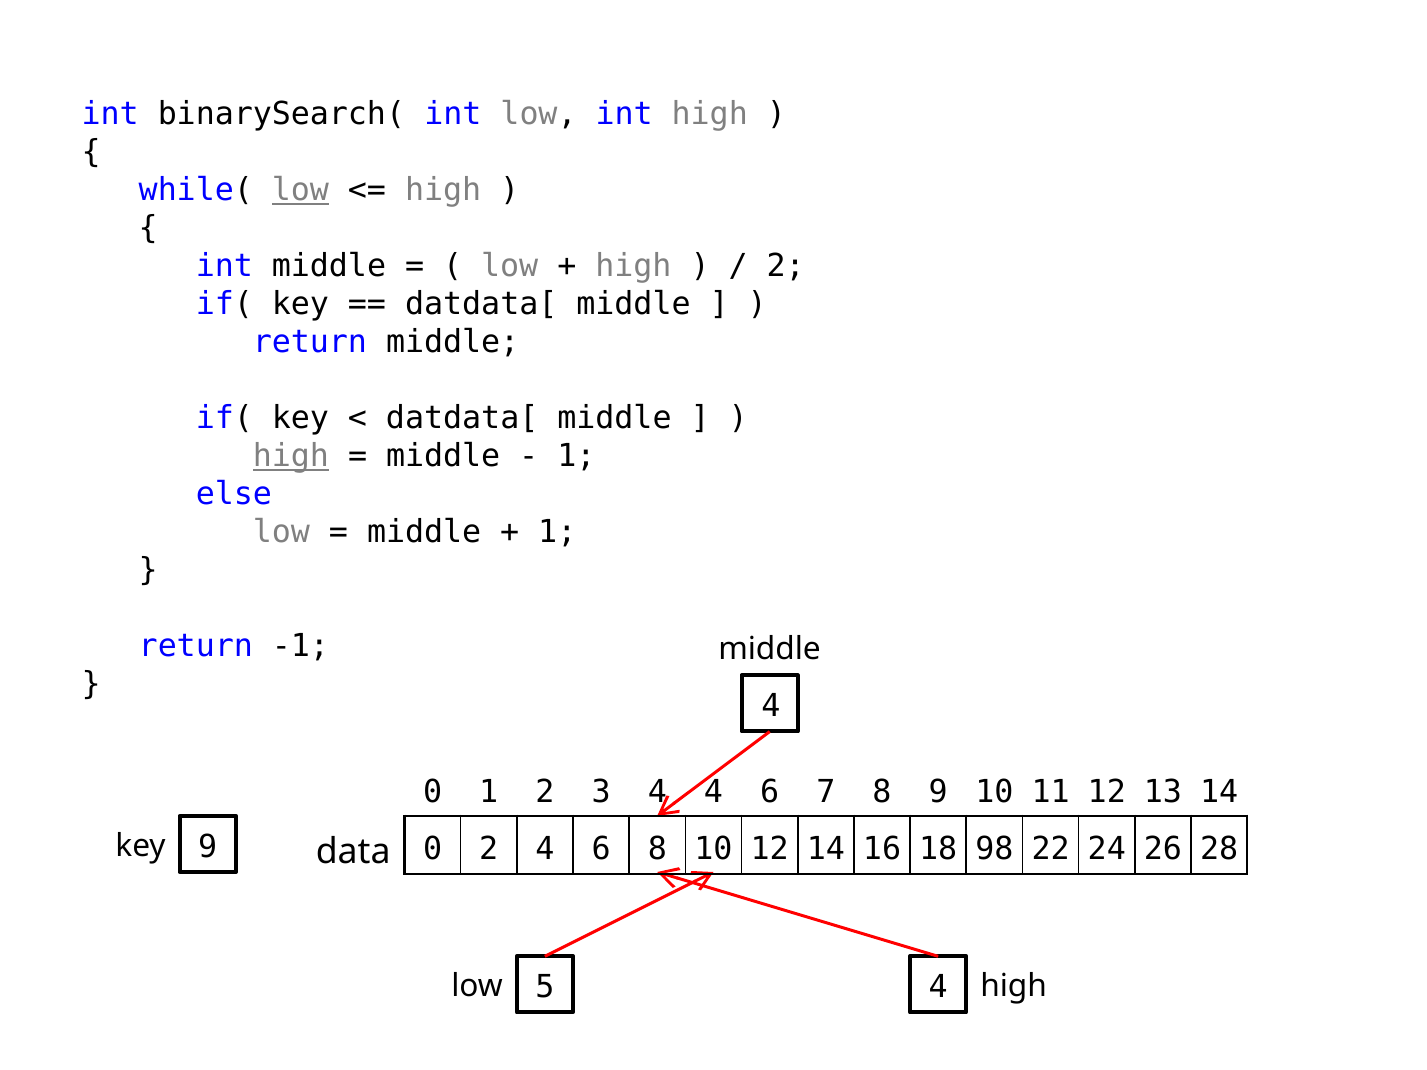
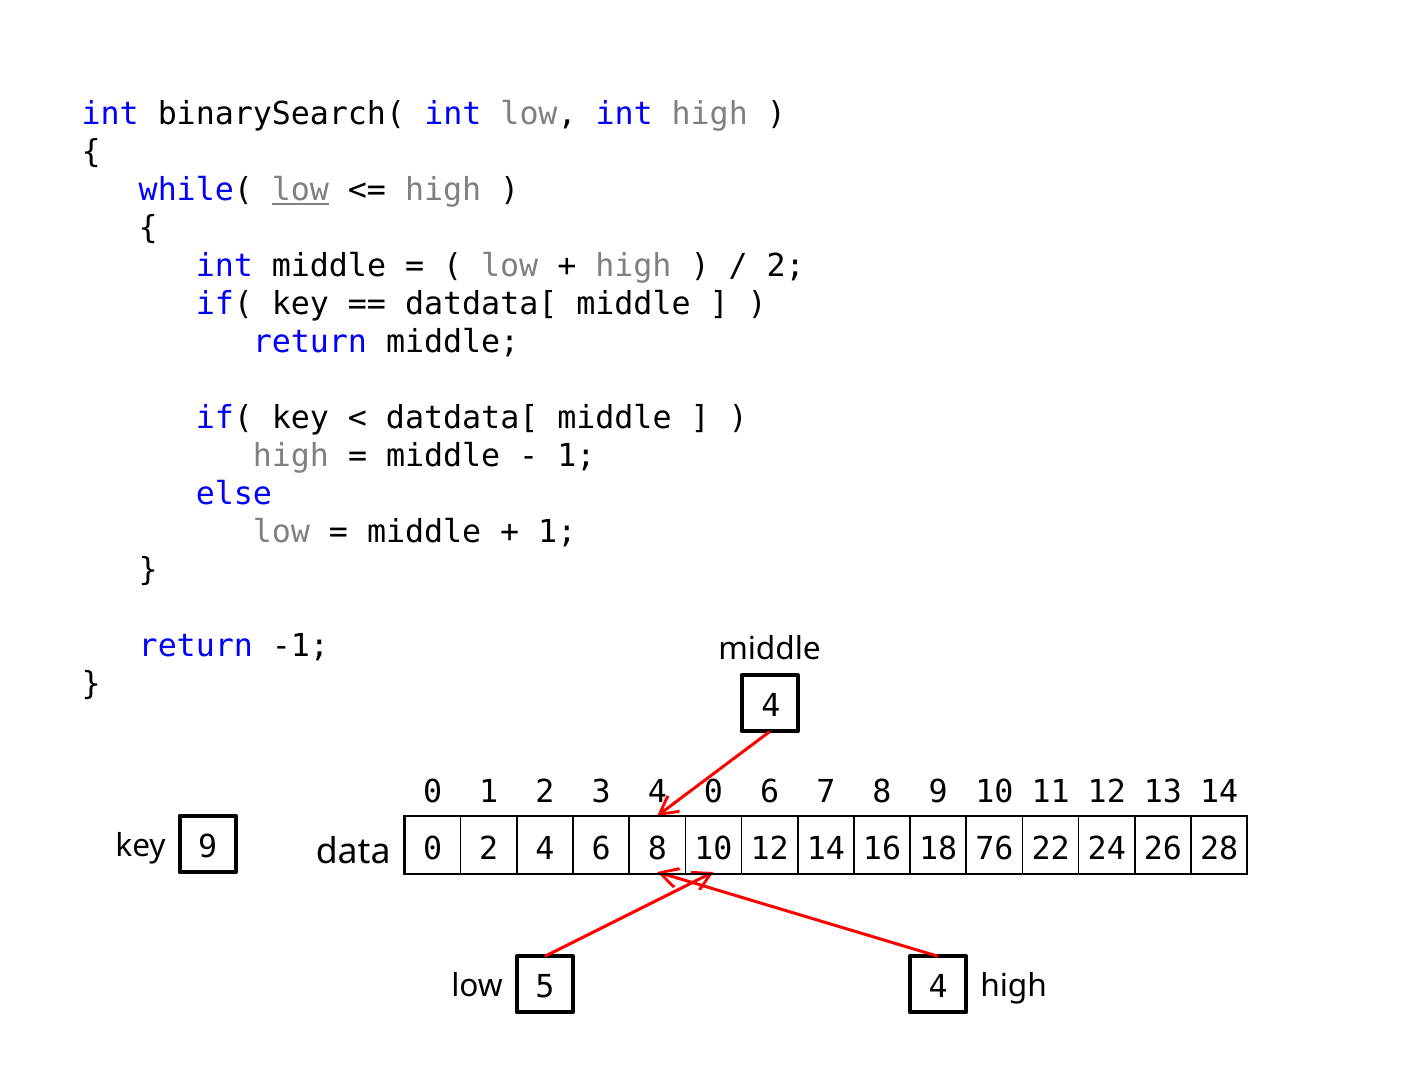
high underline: present -> none (291, 456)
3 4 4: 4 -> 0 (713, 792)
98: 98 -> 76 (994, 849)
